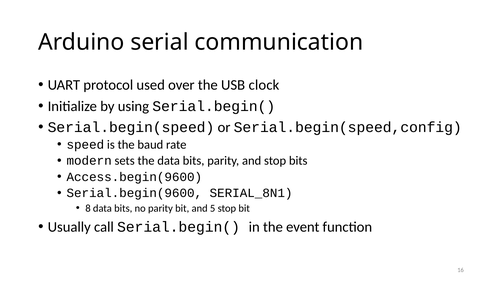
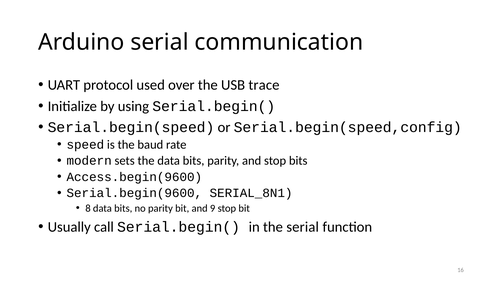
clock: clock -> trace (264, 85)
5: 5 -> 9 (213, 208)
the event: event -> serial (303, 227)
